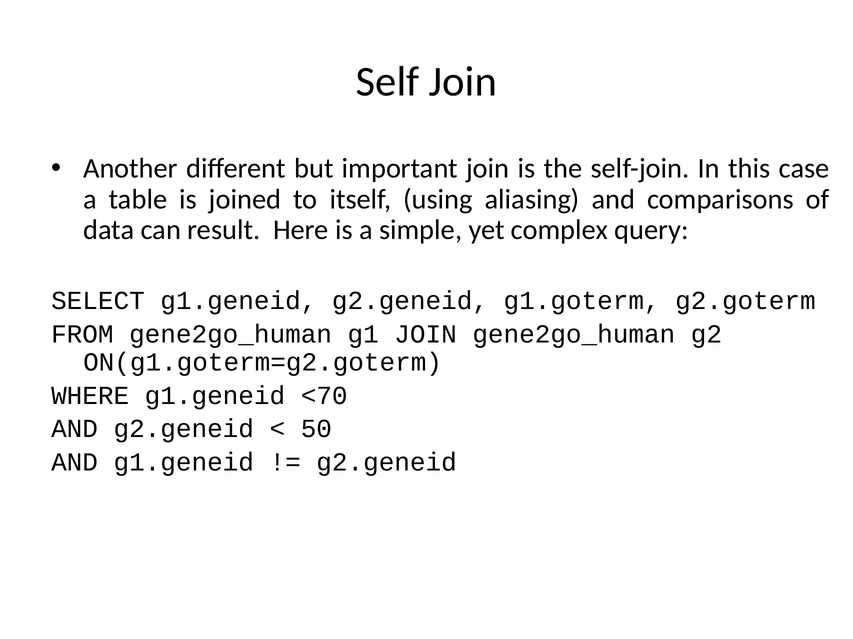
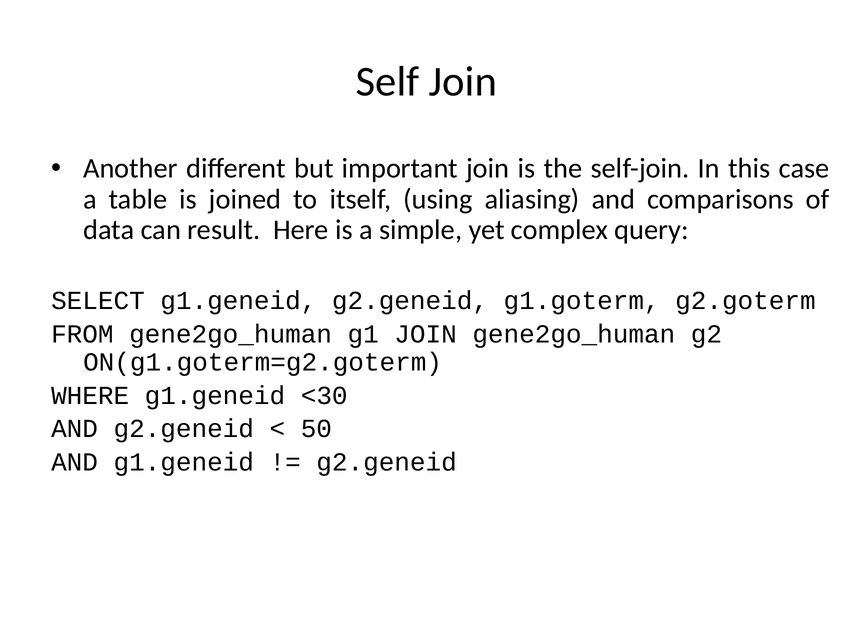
<70: <70 -> <30 (324, 396)
